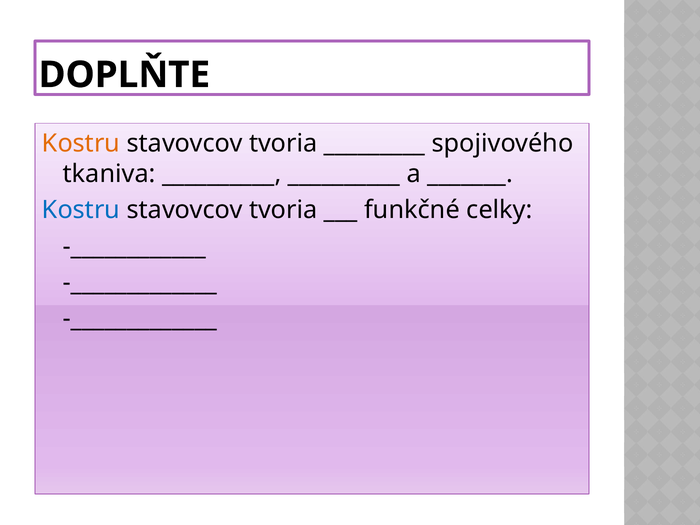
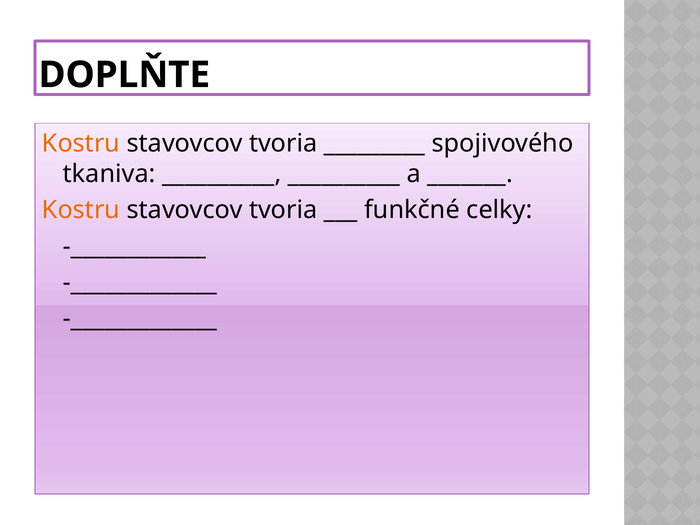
Kostru colour: blue -> orange (81, 210)
